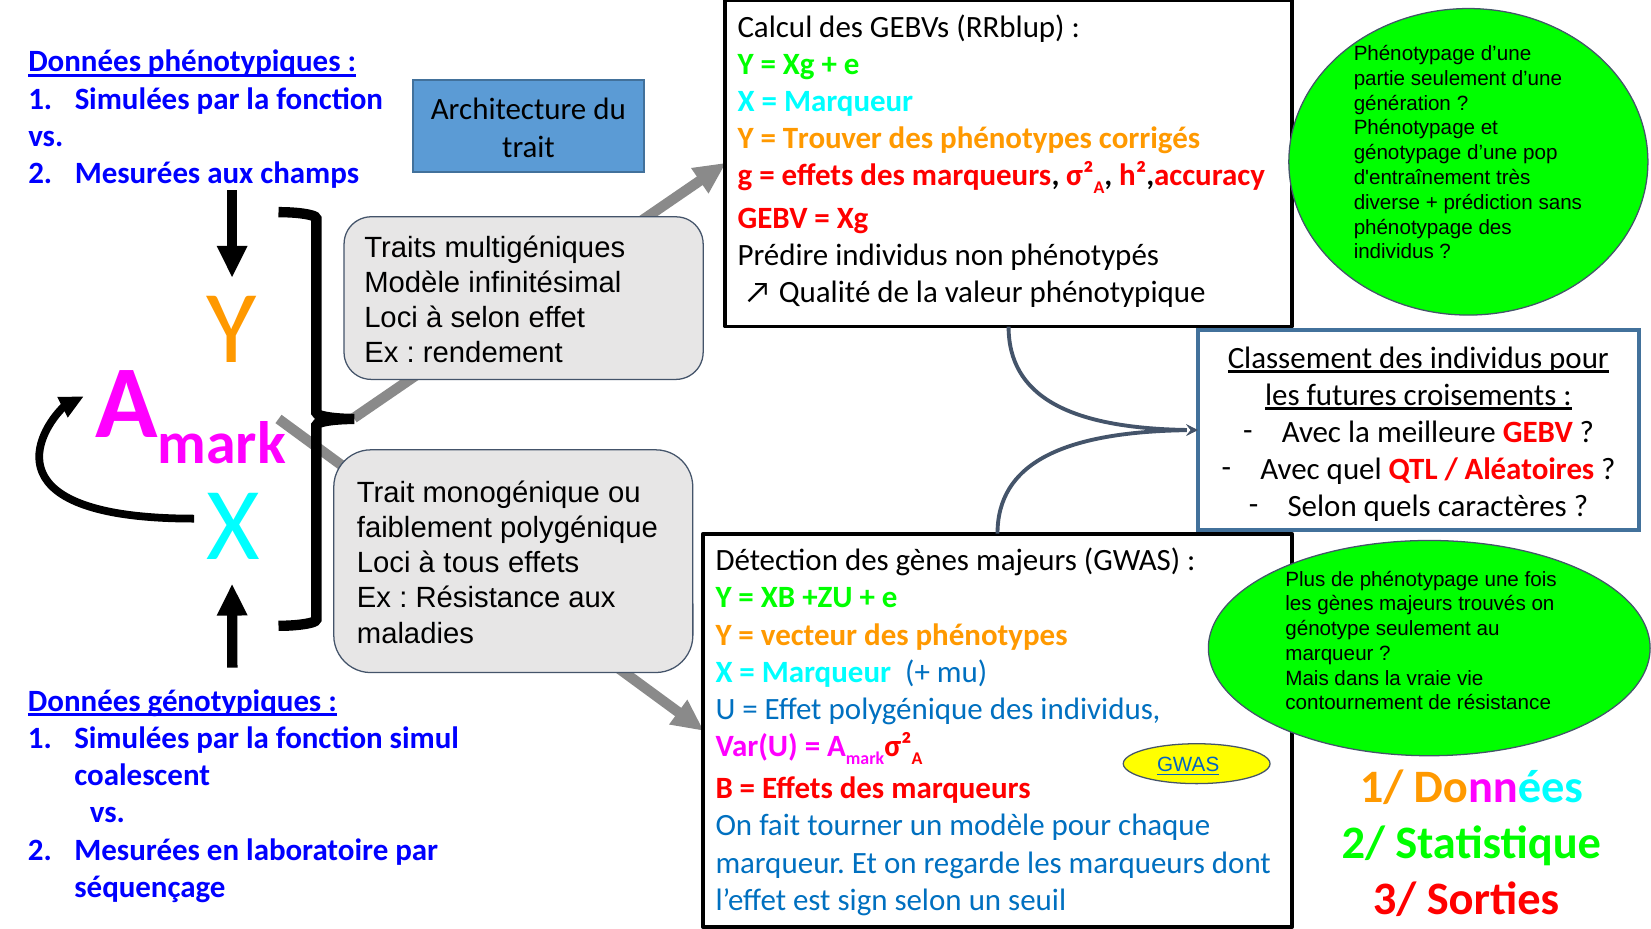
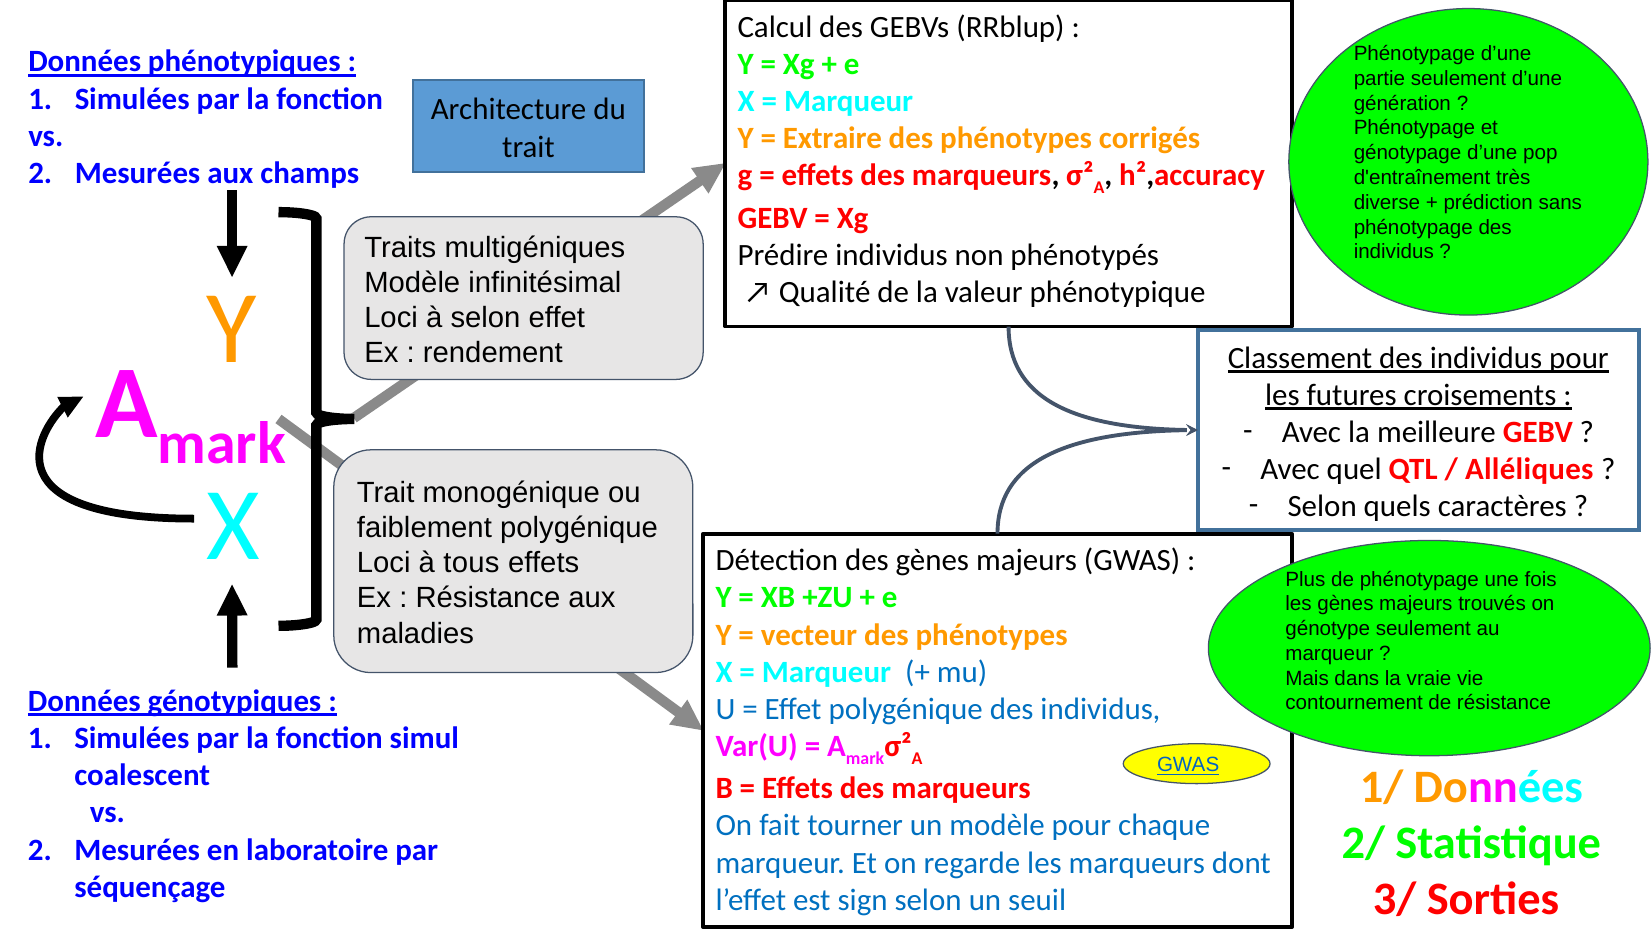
Trouver: Trouver -> Extraire (832, 138)
Aléatoires: Aléatoires -> Alléliques (1529, 469)
